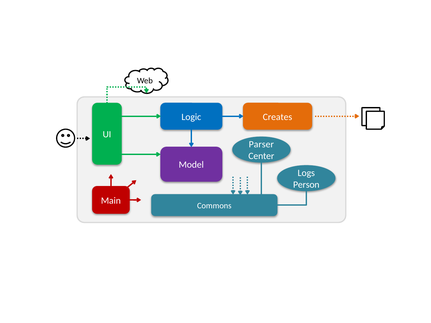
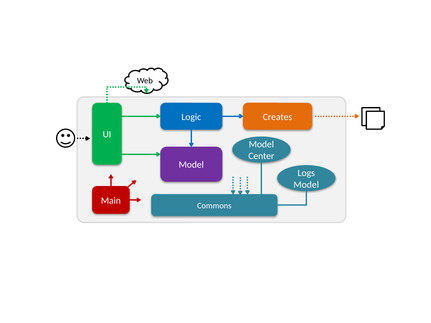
Parser: Parser -> Model (261, 145)
Person: Person -> Model (306, 185)
